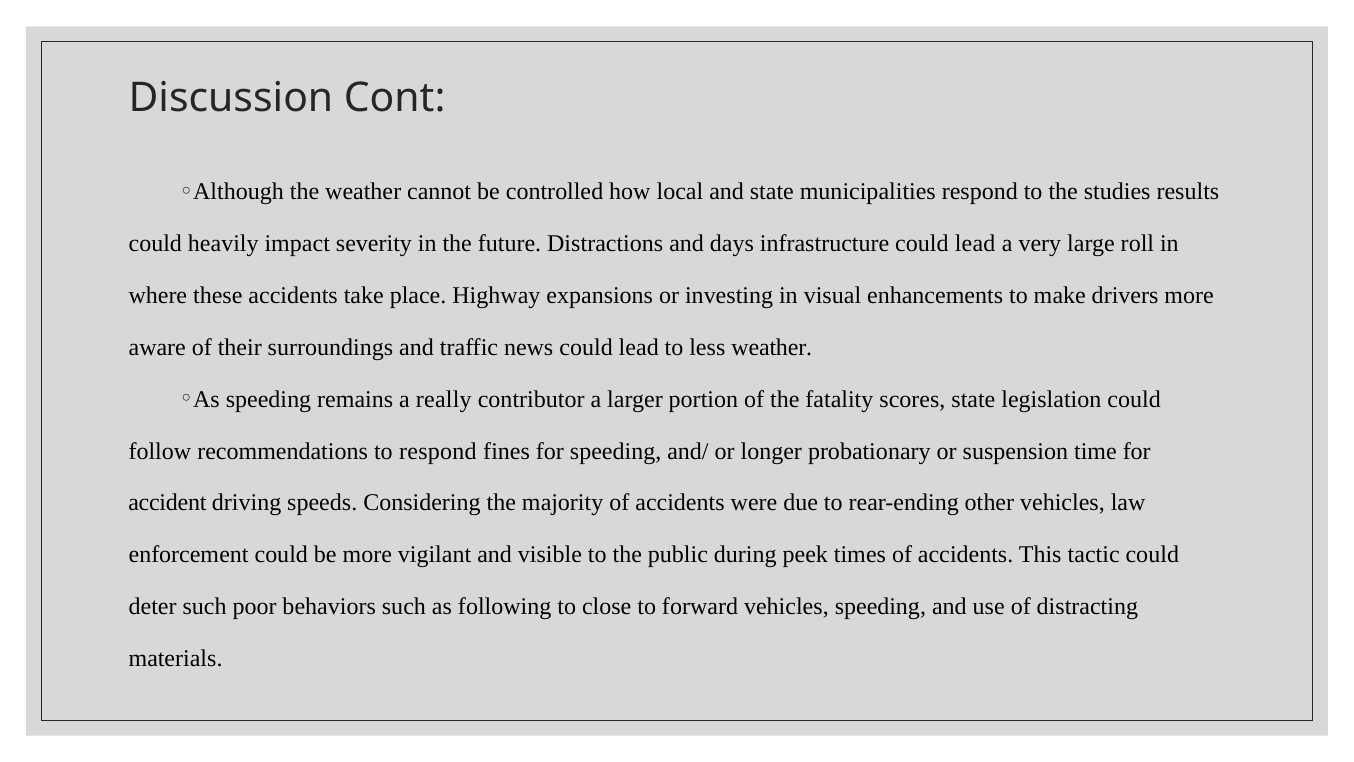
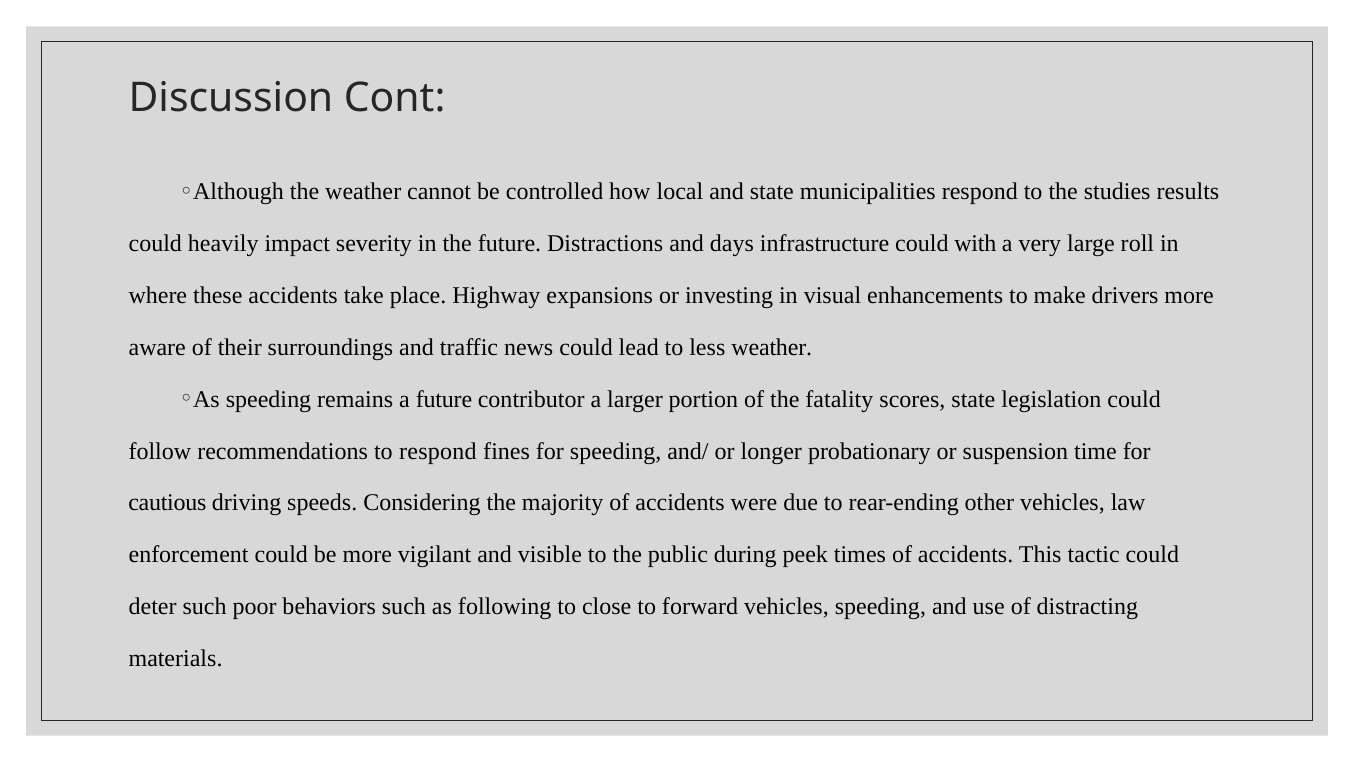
infrastructure could lead: lead -> with (975, 244)
a really: really -> future (444, 399)
accident: accident -> cautious (167, 503)
